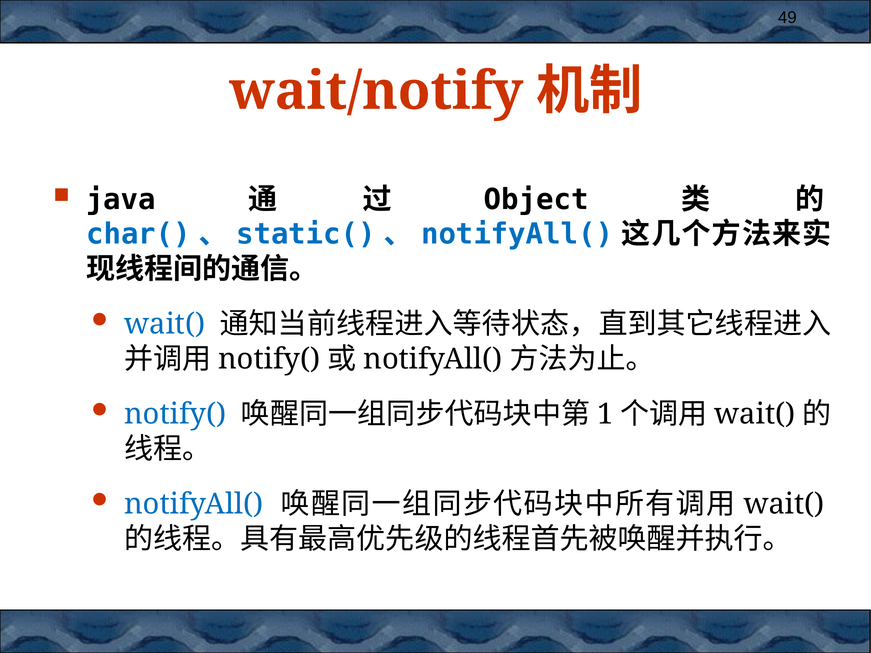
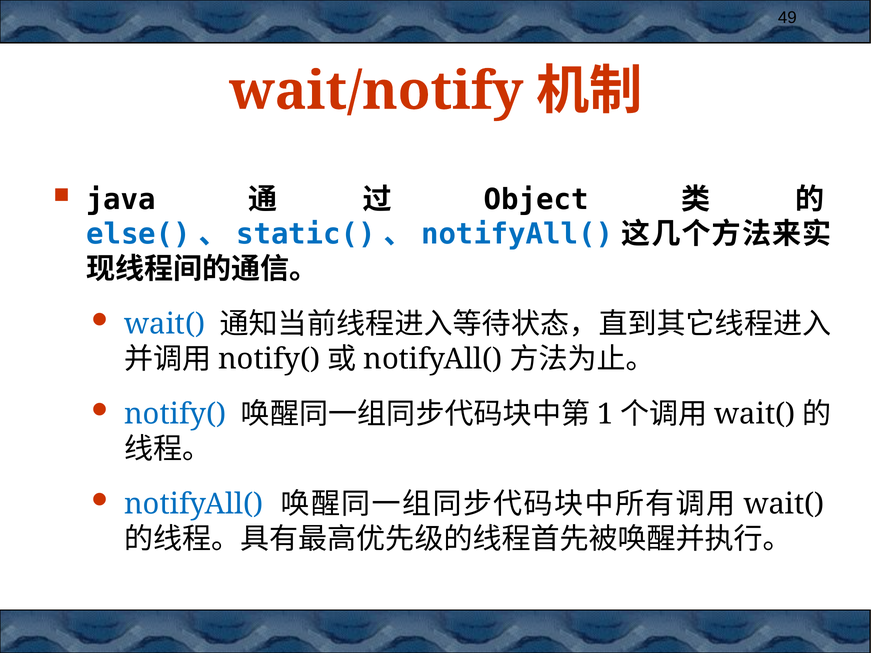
char(: char( -> else( (139, 234)
